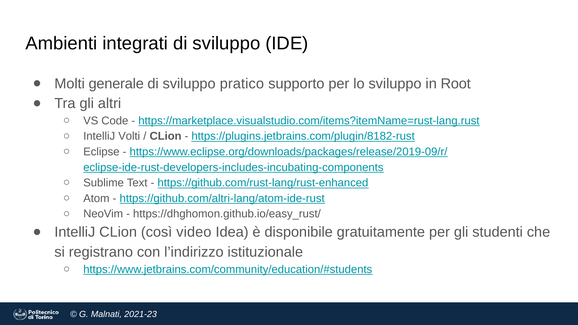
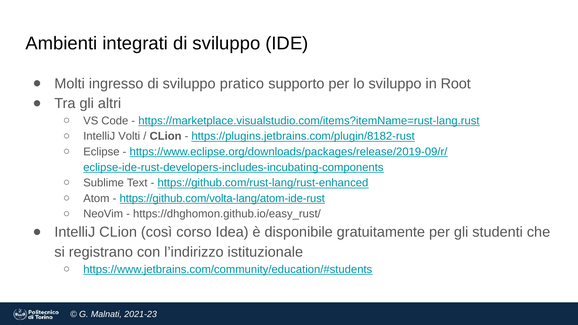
generale: generale -> ingresso (116, 84)
https://github.com/altri-lang/atom-ide-rust: https://github.com/altri-lang/atom-ide-rust -> https://github.com/volta-lang/atom-ide-rust (222, 198)
video: video -> corso (194, 232)
